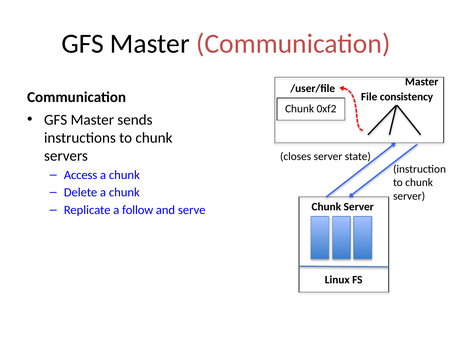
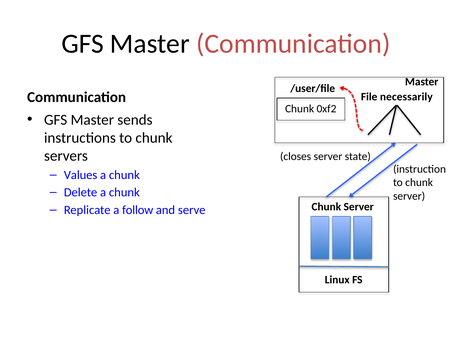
consistency: consistency -> necessarily (406, 97)
Access: Access -> Values (81, 175)
